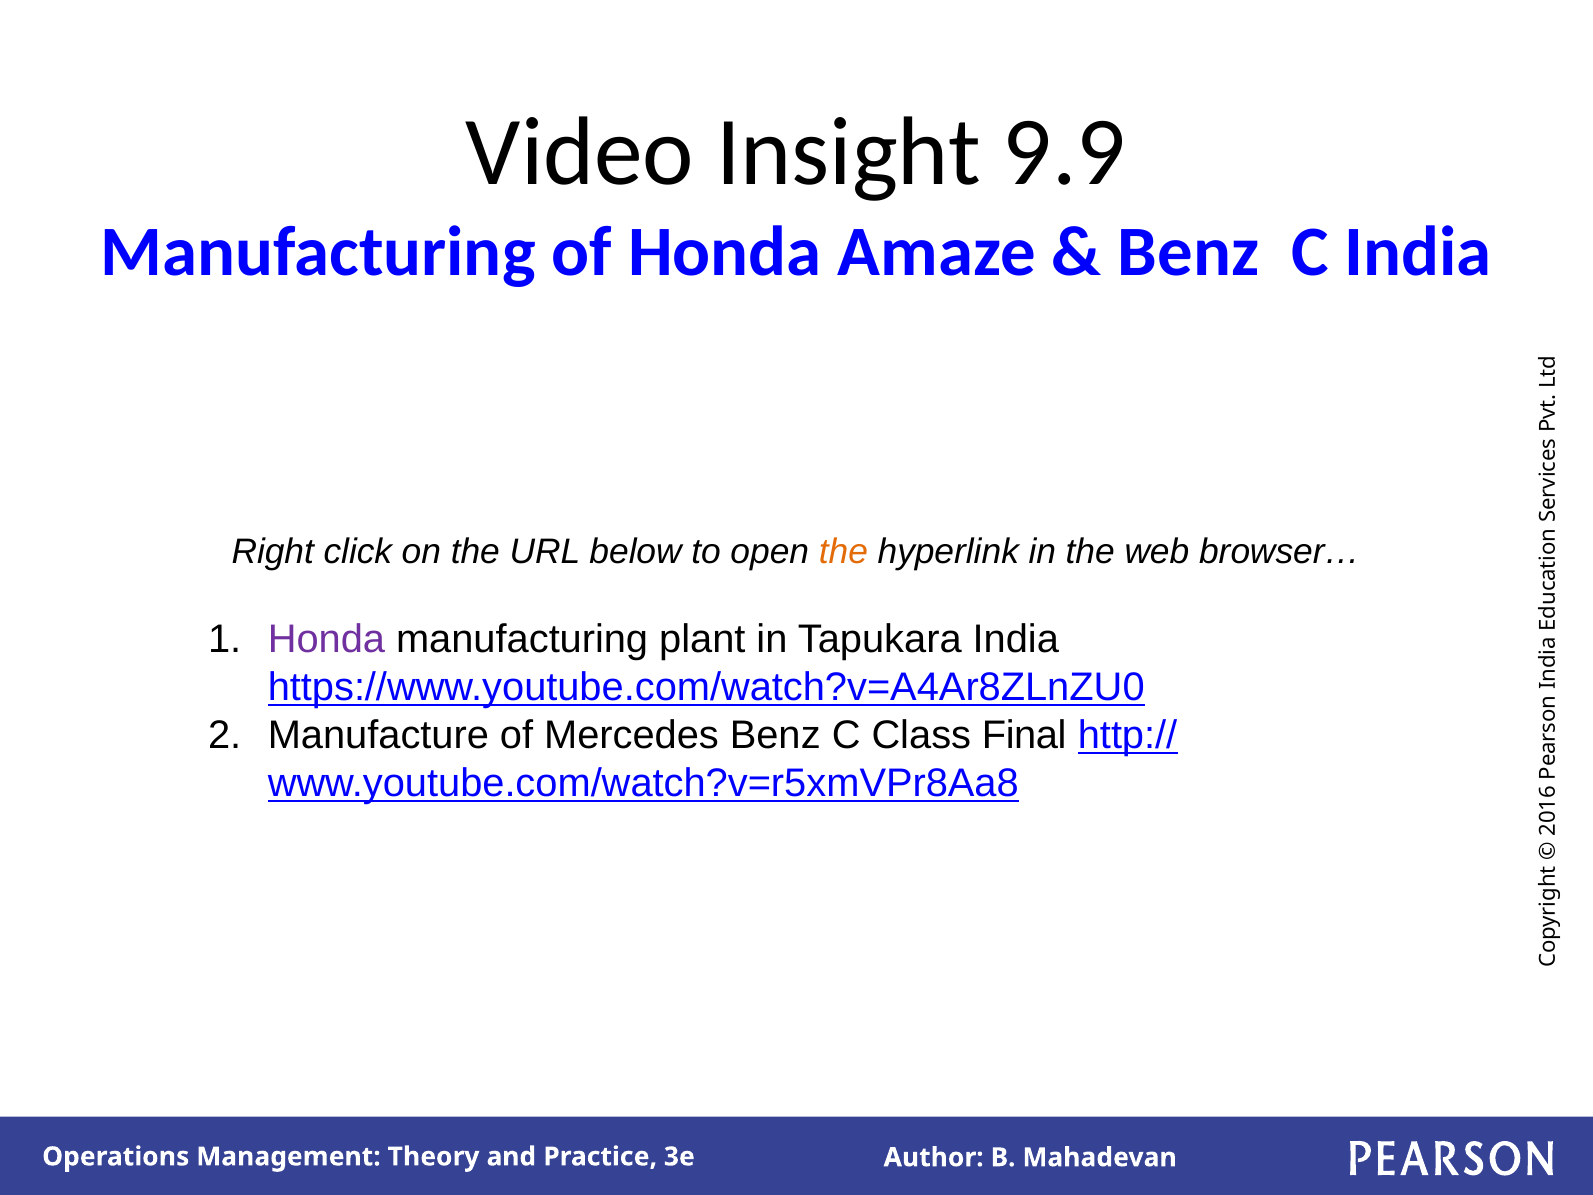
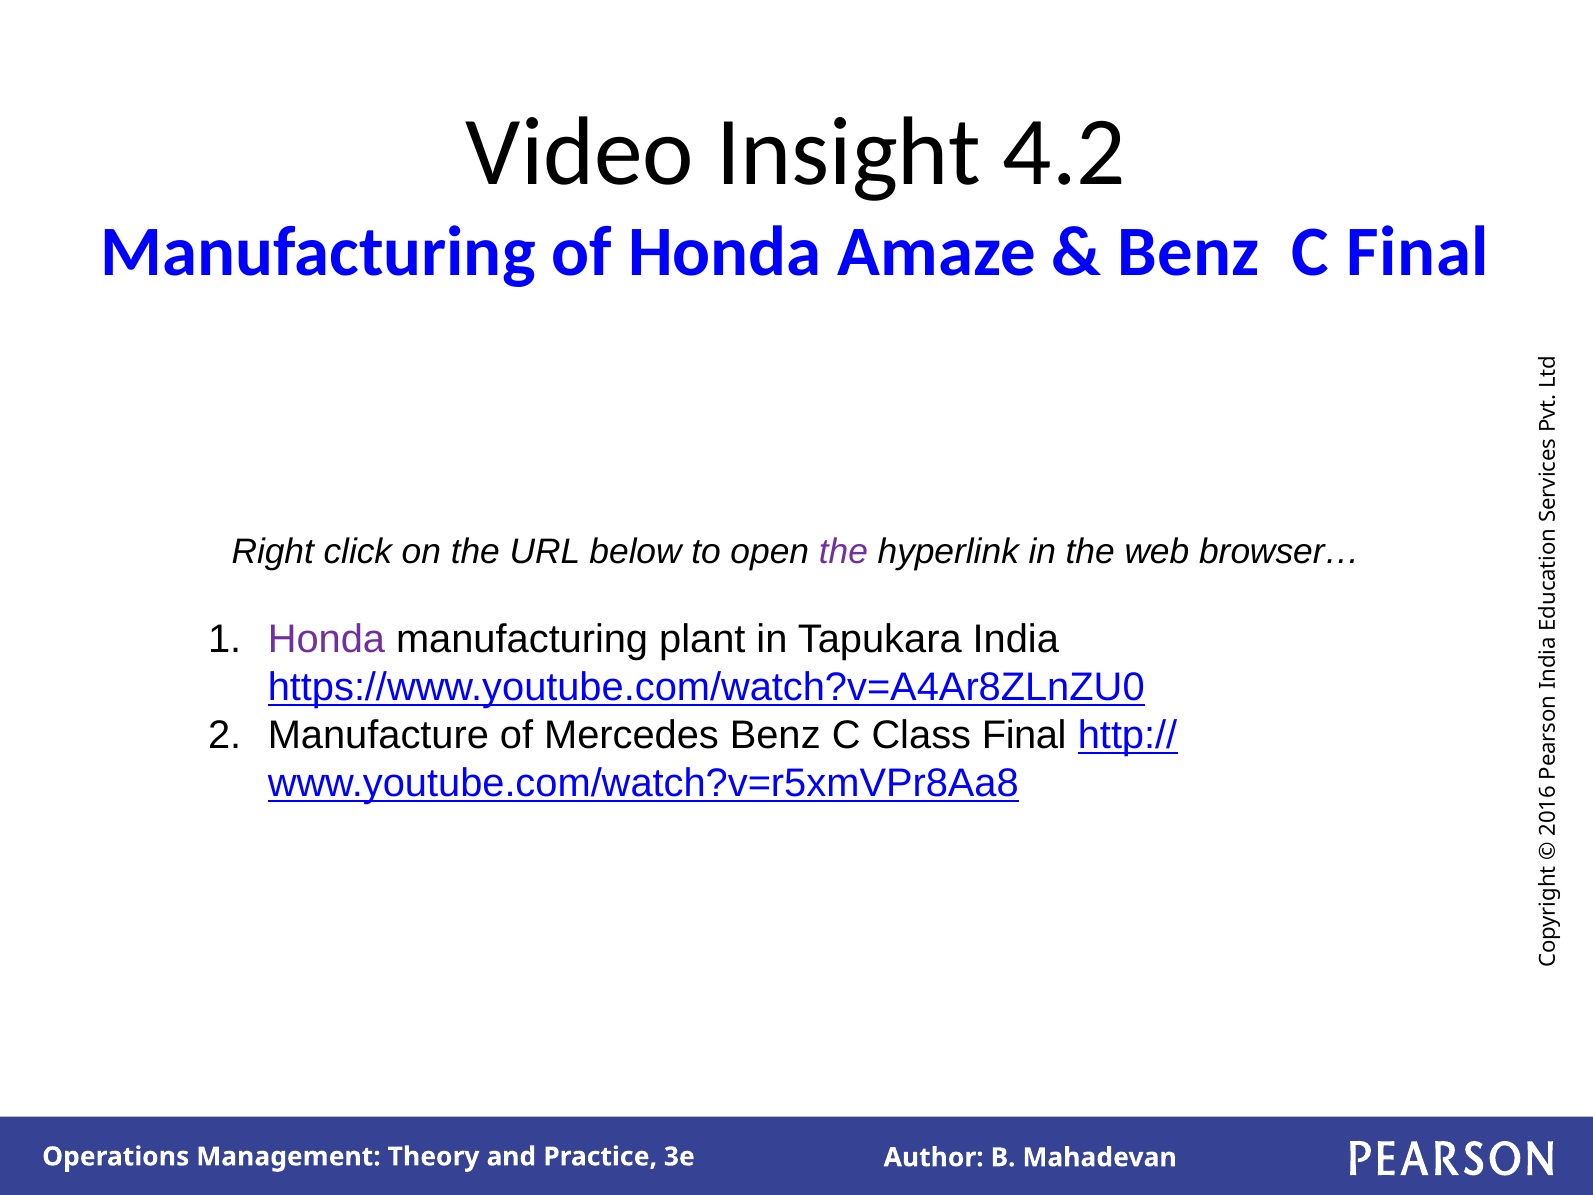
9.9: 9.9 -> 4.2 (1064, 153)
C India: India -> Final (1418, 252)
the colour: orange -> purple (843, 552)
